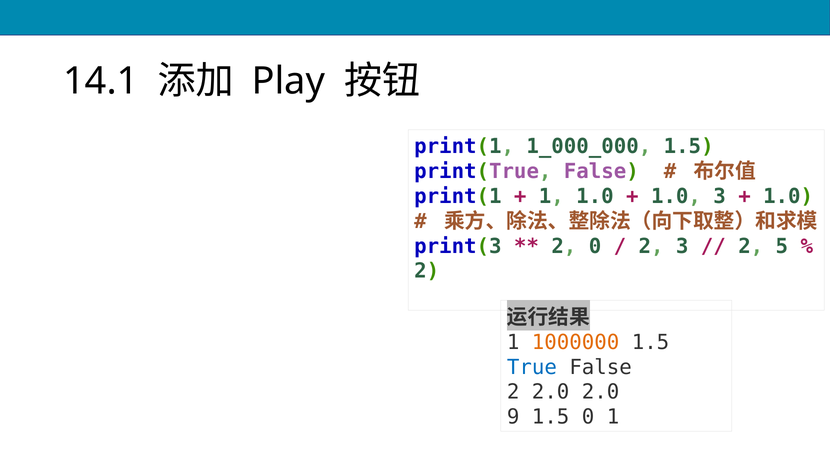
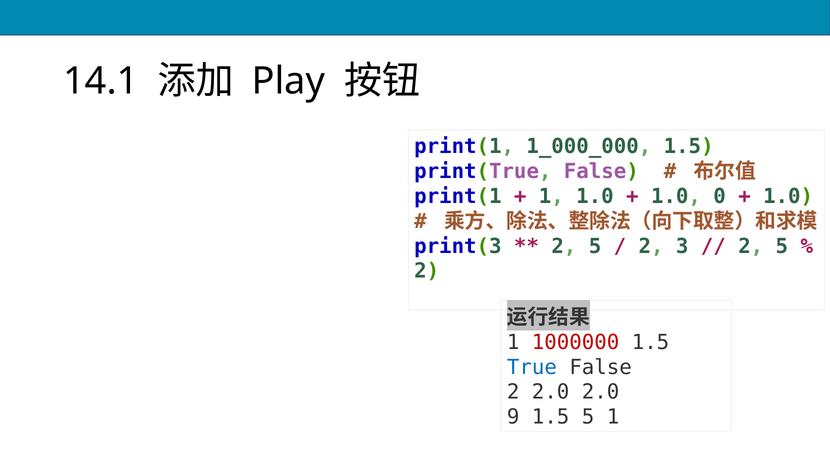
1.0 3: 3 -> 0 (720, 196)
0: 0 -> 5 (595, 246)
1000000 colour: orange -> red (576, 342)
1.5 0: 0 -> 5 (588, 417)
